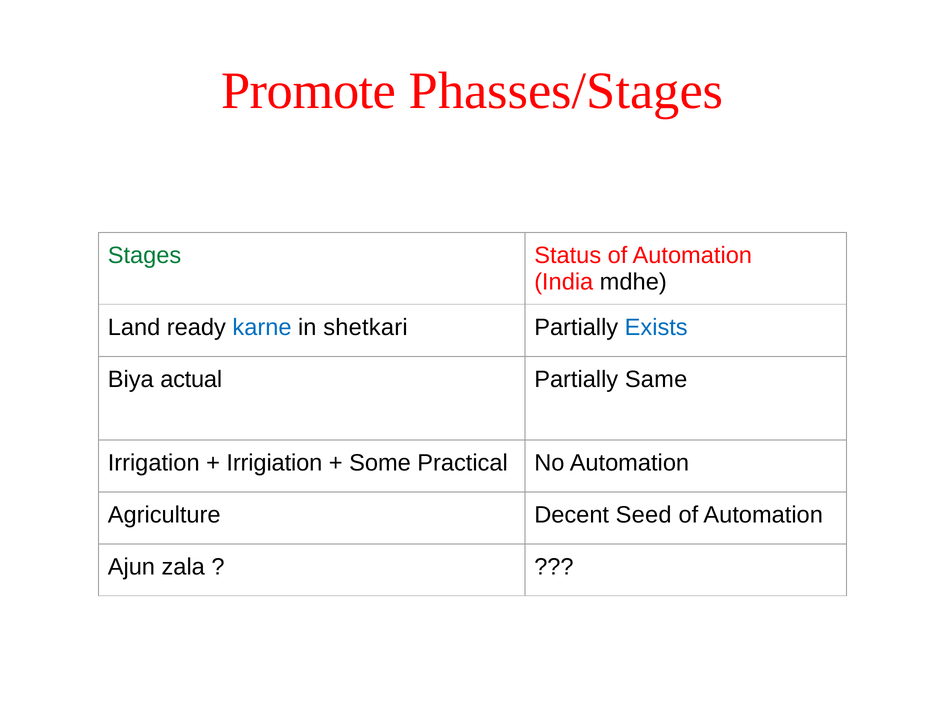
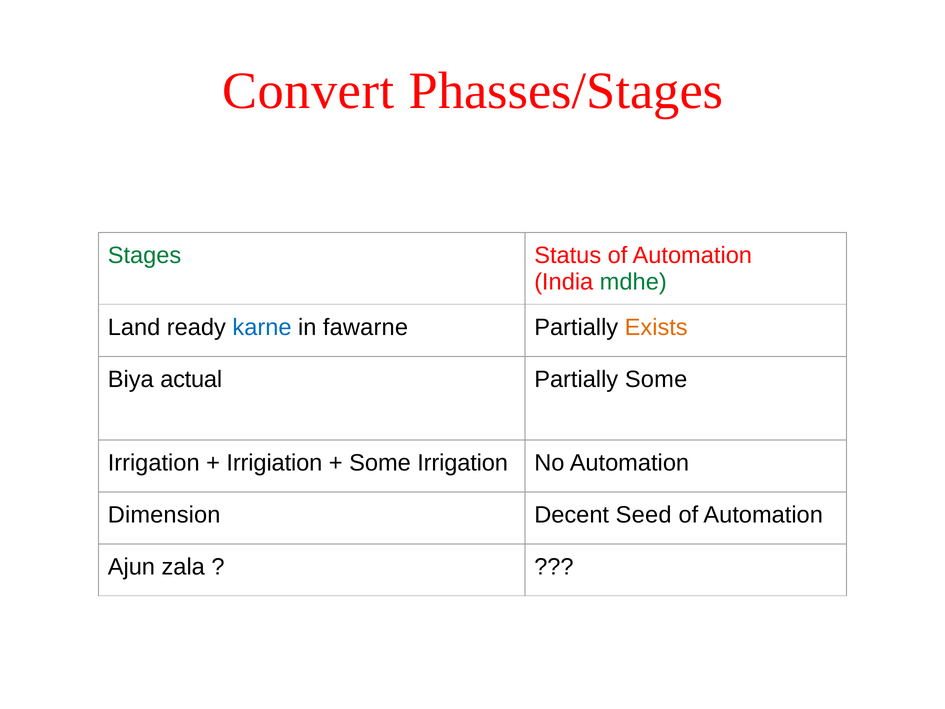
Promote: Promote -> Convert (308, 91)
mdhe colour: black -> green (633, 282)
shetkari: shetkari -> fawarne (365, 327)
Exists colour: blue -> orange (656, 327)
Partially Same: Same -> Some (656, 379)
Practical: Practical -> Irrigation (463, 463)
Agriculture: Agriculture -> Dimension (164, 515)
